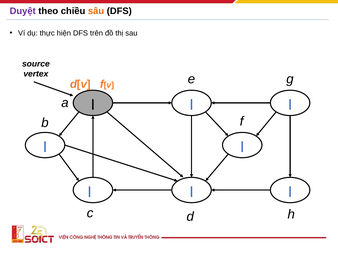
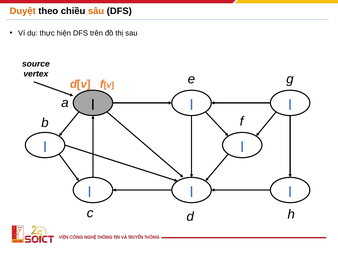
Duyệt colour: purple -> orange (23, 11)
